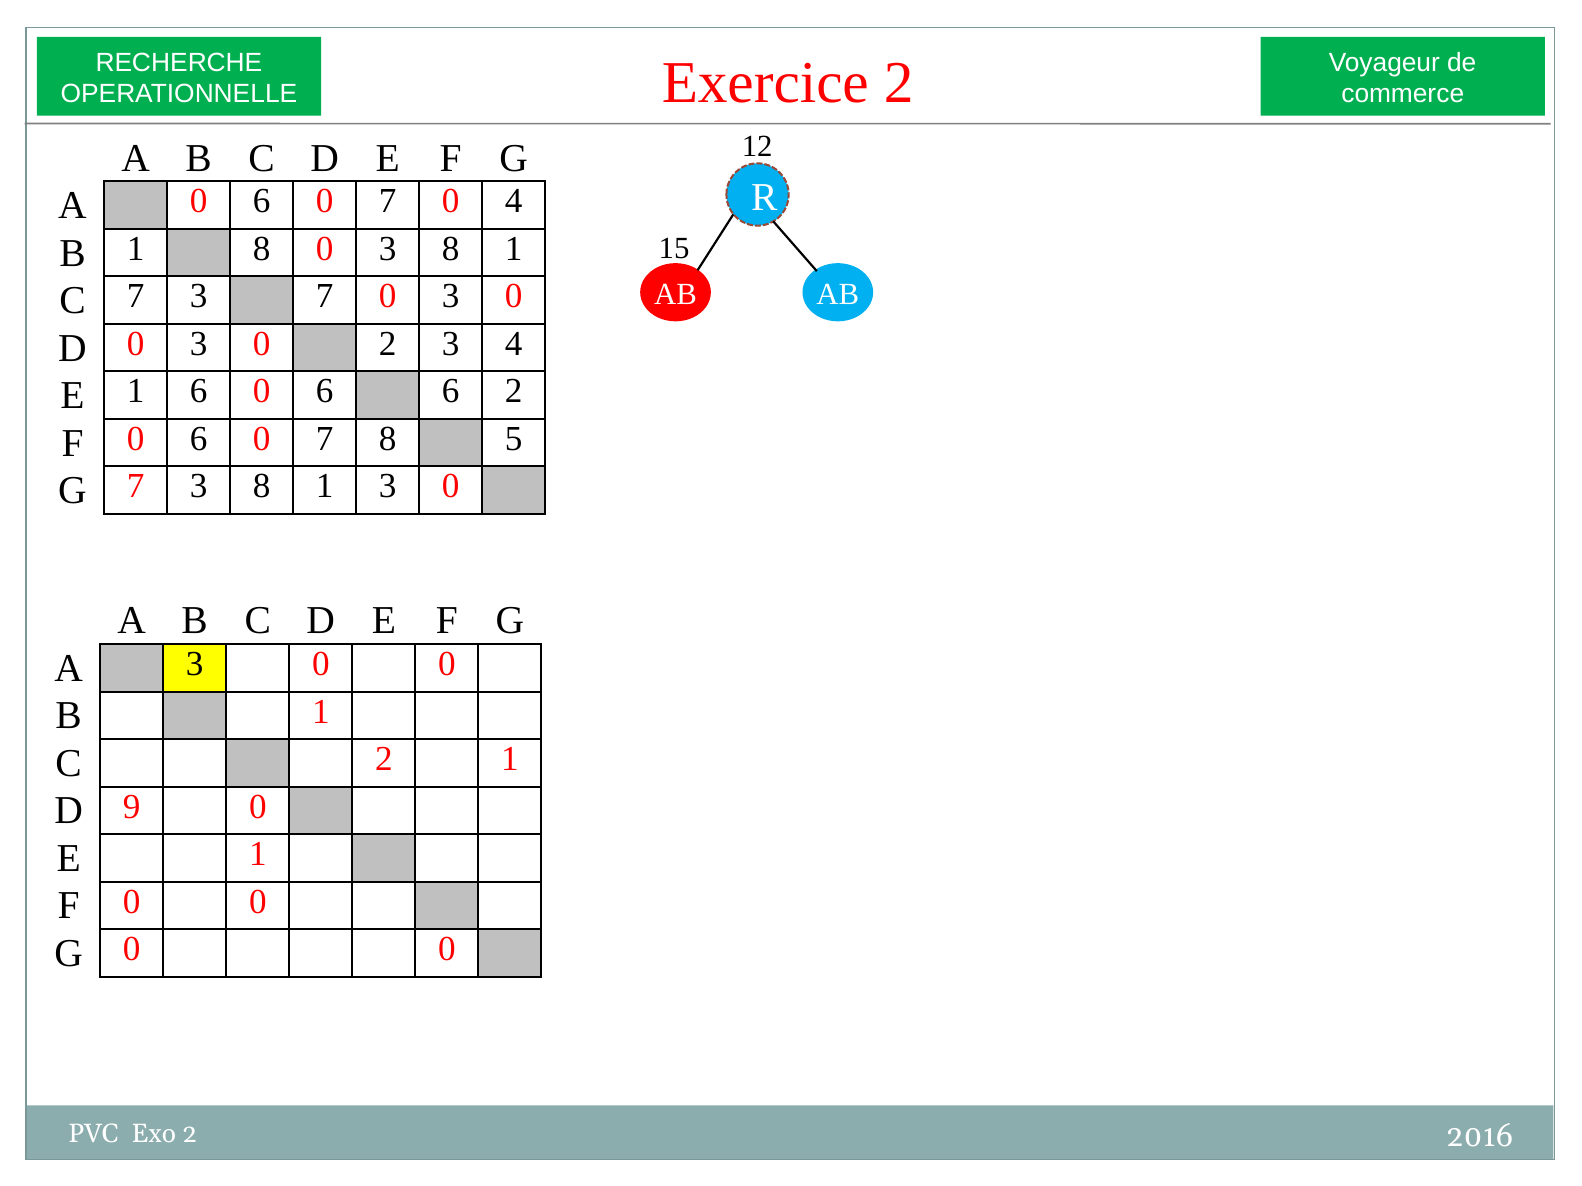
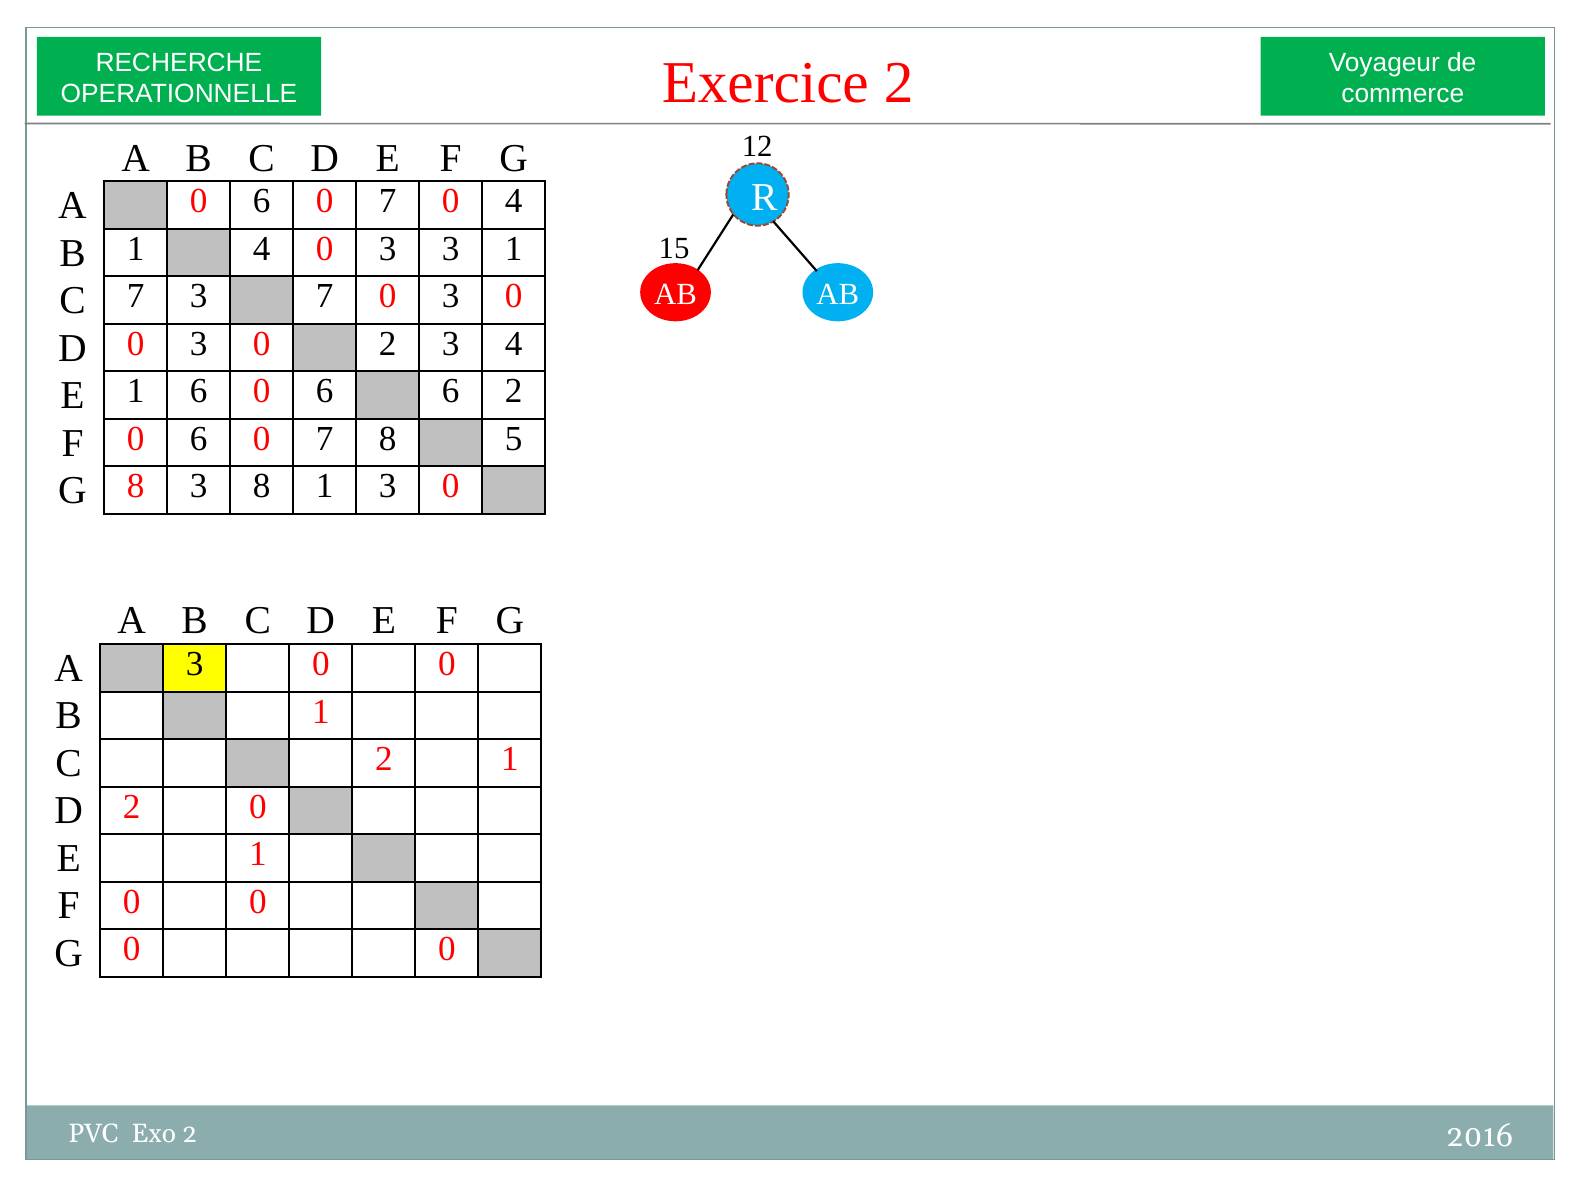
1 8: 8 -> 4 (262, 249)
0 3 8: 8 -> 3 (451, 249)
G 7: 7 -> 8 (136, 486)
D 9: 9 -> 2 (132, 807)
